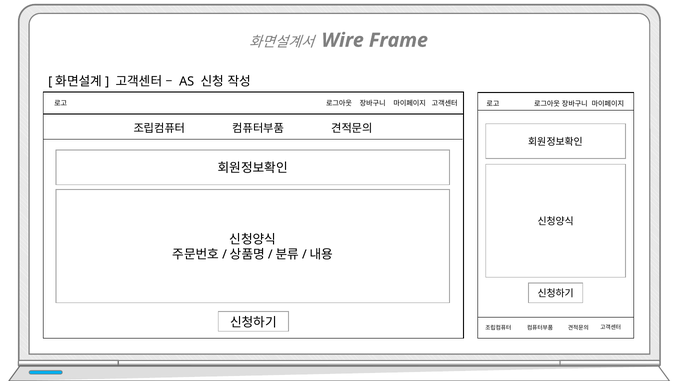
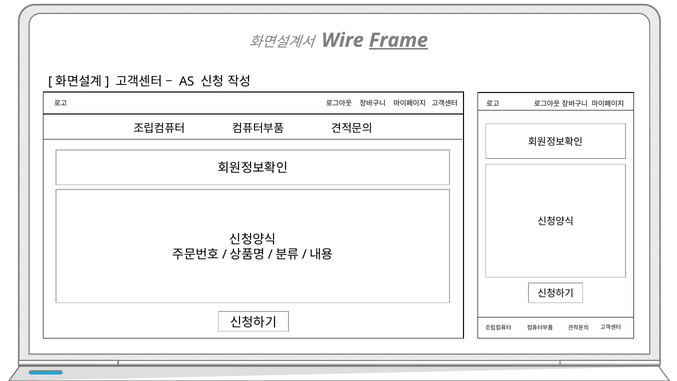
Frame underline: none -> present (398, 40)
